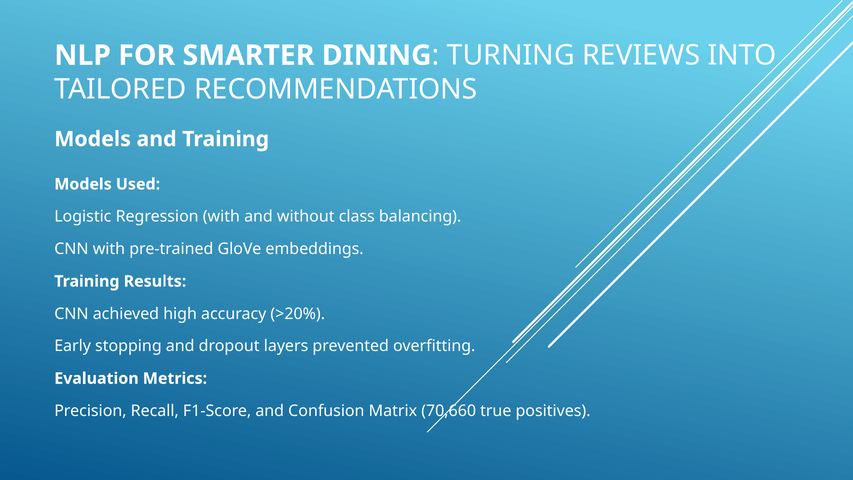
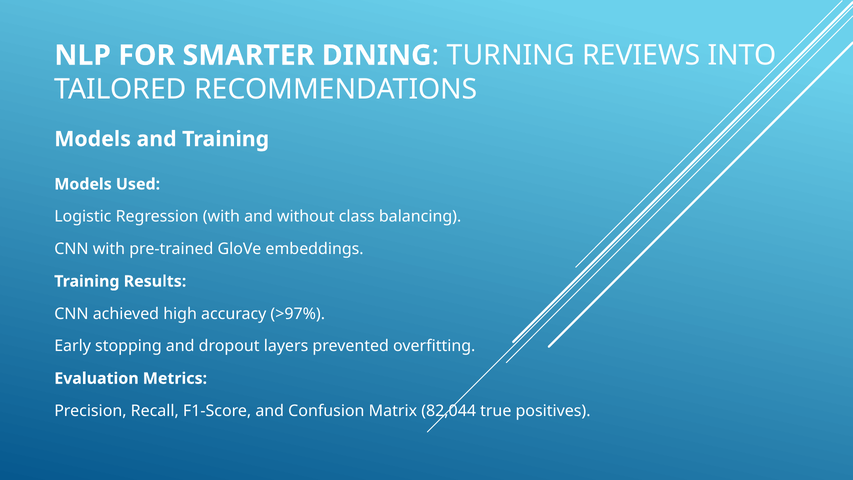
>20%: >20% -> >97% (298, 314)
70,660: 70,660 -> 82,044 (449, 411)
